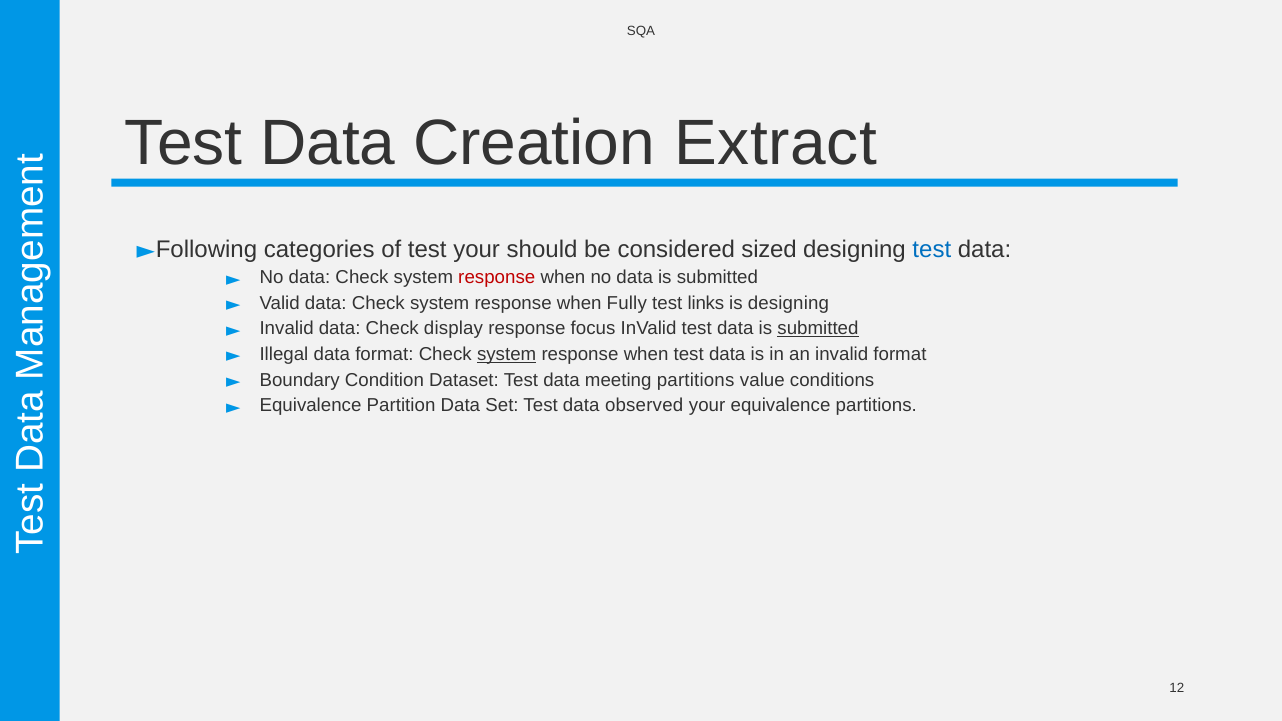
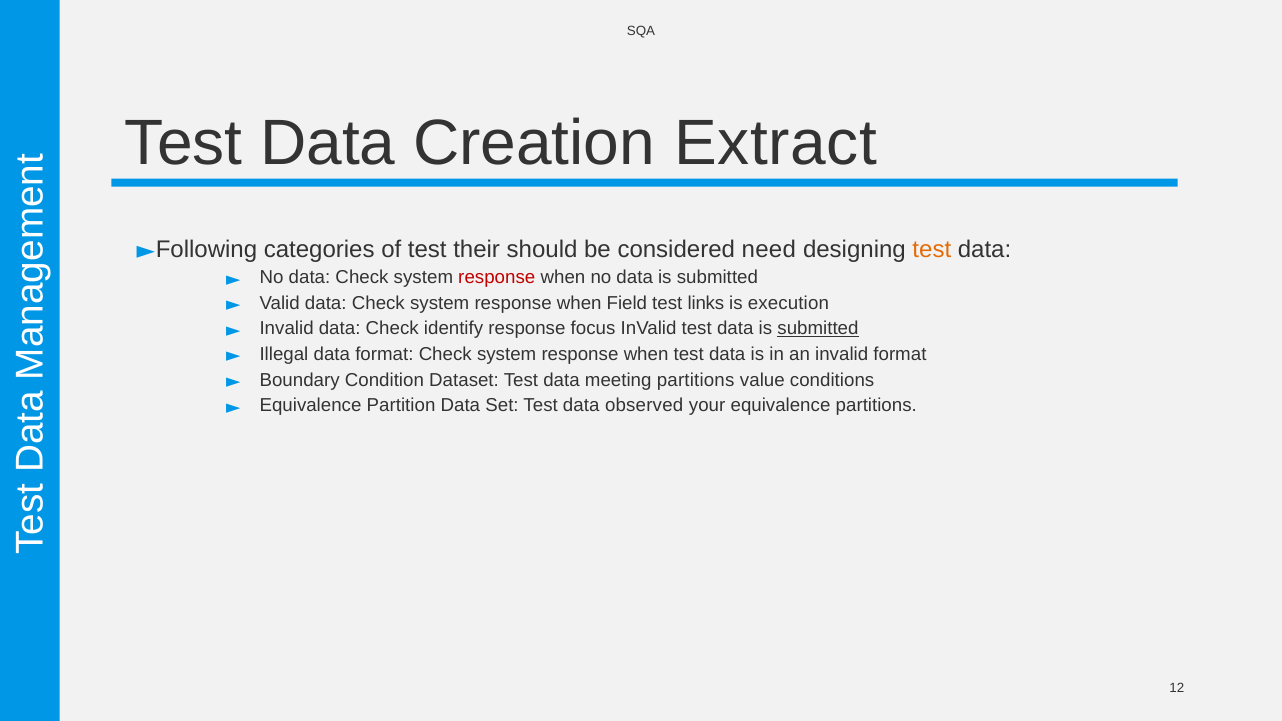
test your: your -> their (477, 249)
sized: sized -> need (769, 249)
test colour: blue -> orange (932, 249)
Fully: Fully -> Field (627, 303)
is designing: designing -> execution (788, 303)
display: display -> identify (454, 329)
system underline: present -> none (507, 354)
